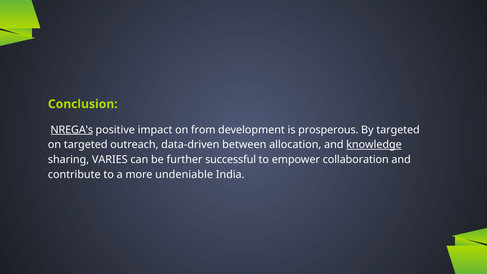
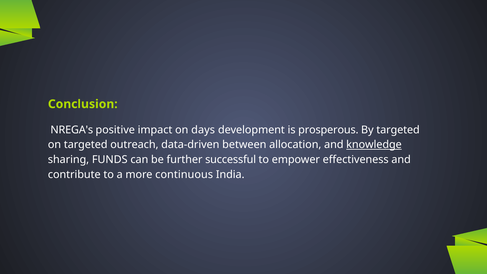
NREGA's underline: present -> none (72, 130)
from: from -> days (203, 130)
VARIES: VARIES -> FUNDS (110, 160)
collaboration: collaboration -> effectiveness (356, 160)
undeniable: undeniable -> continuous (184, 175)
